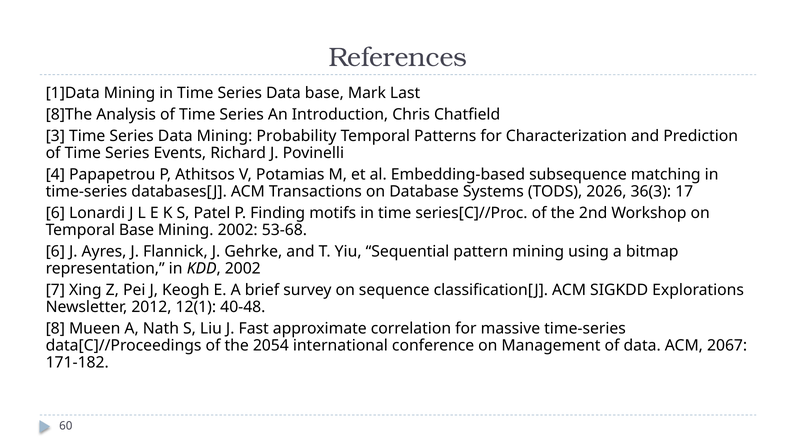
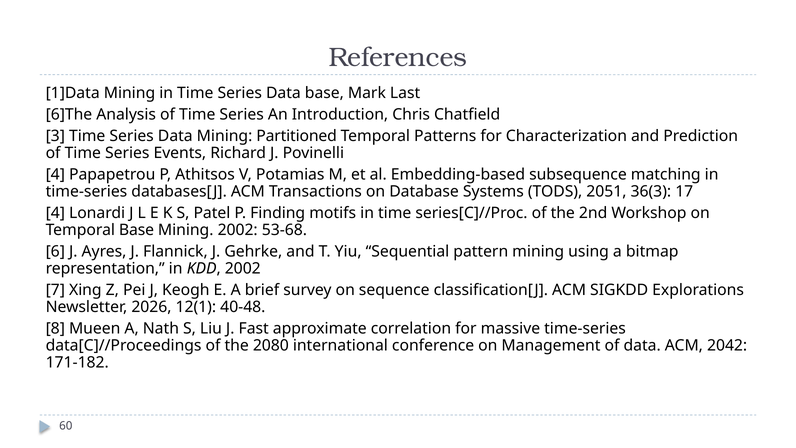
8]The: 8]The -> 6]The (69, 115)
Probability: Probability -> Partitioned (297, 136)
2026: 2026 -> 2051 (606, 192)
6: 6 -> 4 (55, 213)
2012: 2012 -> 2026 (151, 307)
2054: 2054 -> 2080 (271, 346)
2067: 2067 -> 2042 (727, 346)
